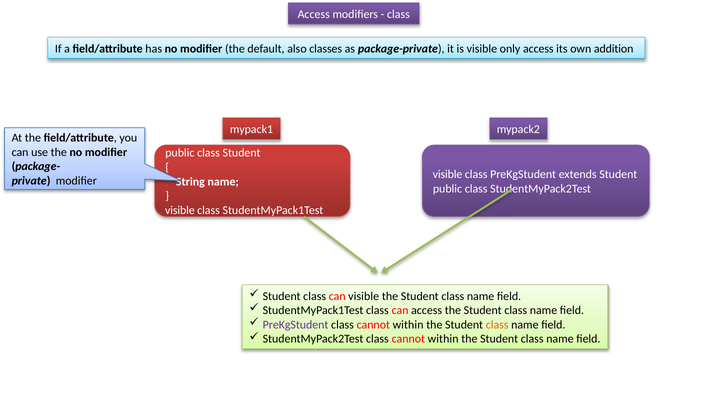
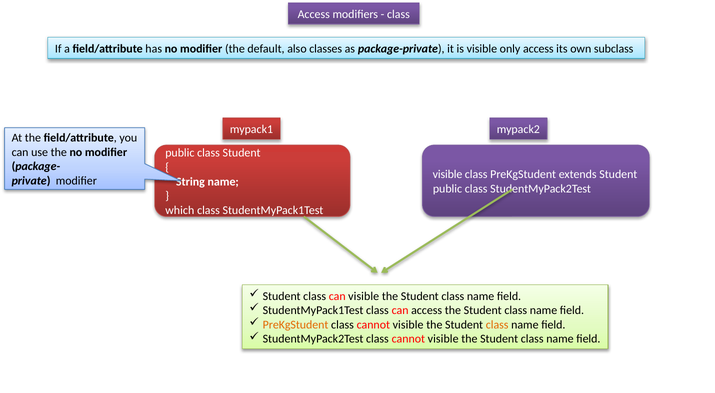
addition: addition -> subclass (614, 49)
visible: visible -> which (180, 210)
PreKgStudent colour: purple -> orange (296, 325)
within: within -> visible (408, 325)
StudentMyPack2Test class cannot within: within -> visible (443, 339)
